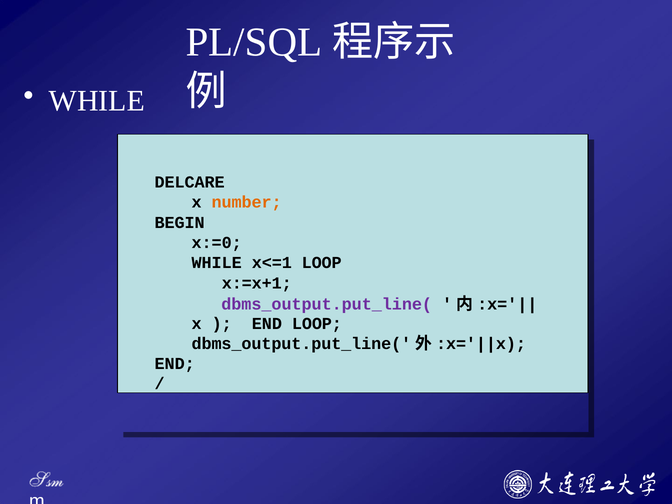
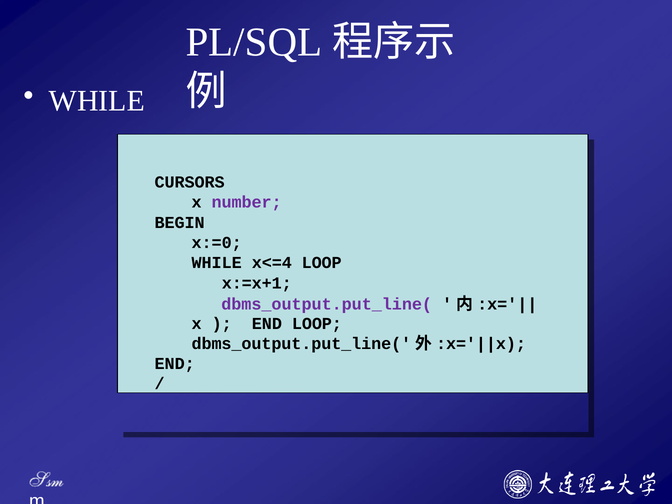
DELCARE: DELCARE -> CURSORS (190, 182)
number colour: orange -> purple (247, 202)
x<=1: x<=1 -> x<=4 (272, 263)
